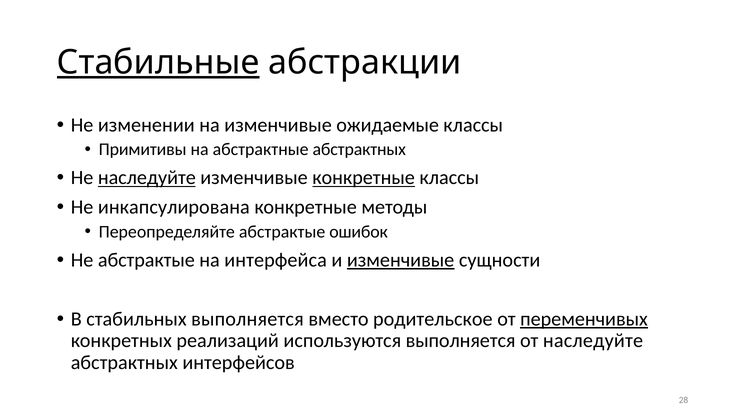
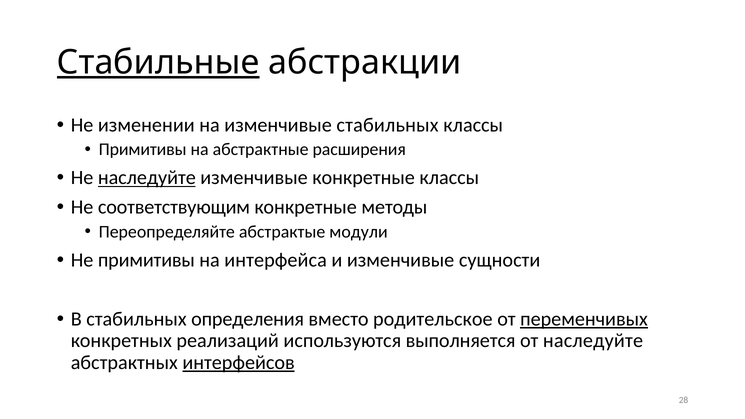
изменчивые ожидаемые: ожидаемые -> стабильных (387, 125)
абстрактные абстрактных: абстрактных -> расширения (359, 150)
конкретные underline: present -> none (364, 178)
инкапсулирована: инкапсулирована -> соответствующим (174, 207)
ошибок: ошибок -> модули (359, 232)
Не абстрактые: абстрактые -> примитивы (146, 260)
изменчивые underline: present -> none (401, 260)
стабильных выполняется: выполняется -> определения (248, 319)
интерфейсов underline: none -> present (239, 363)
